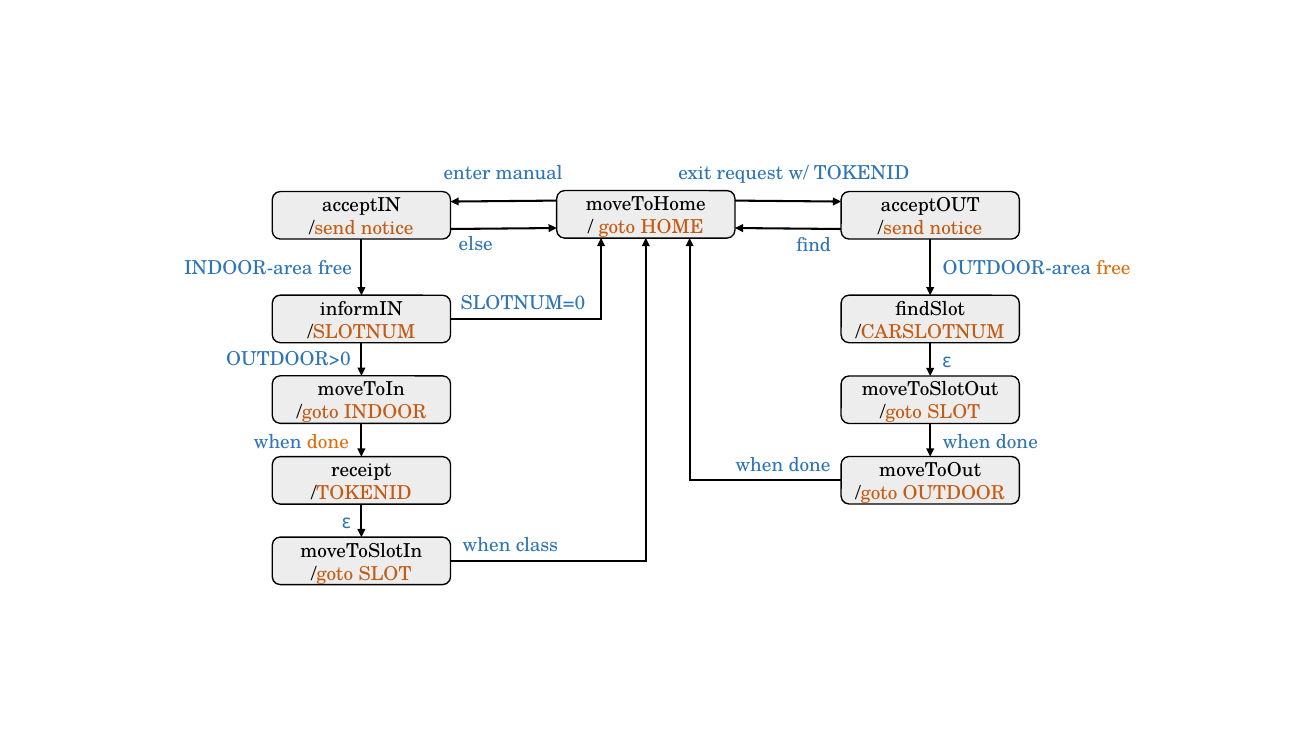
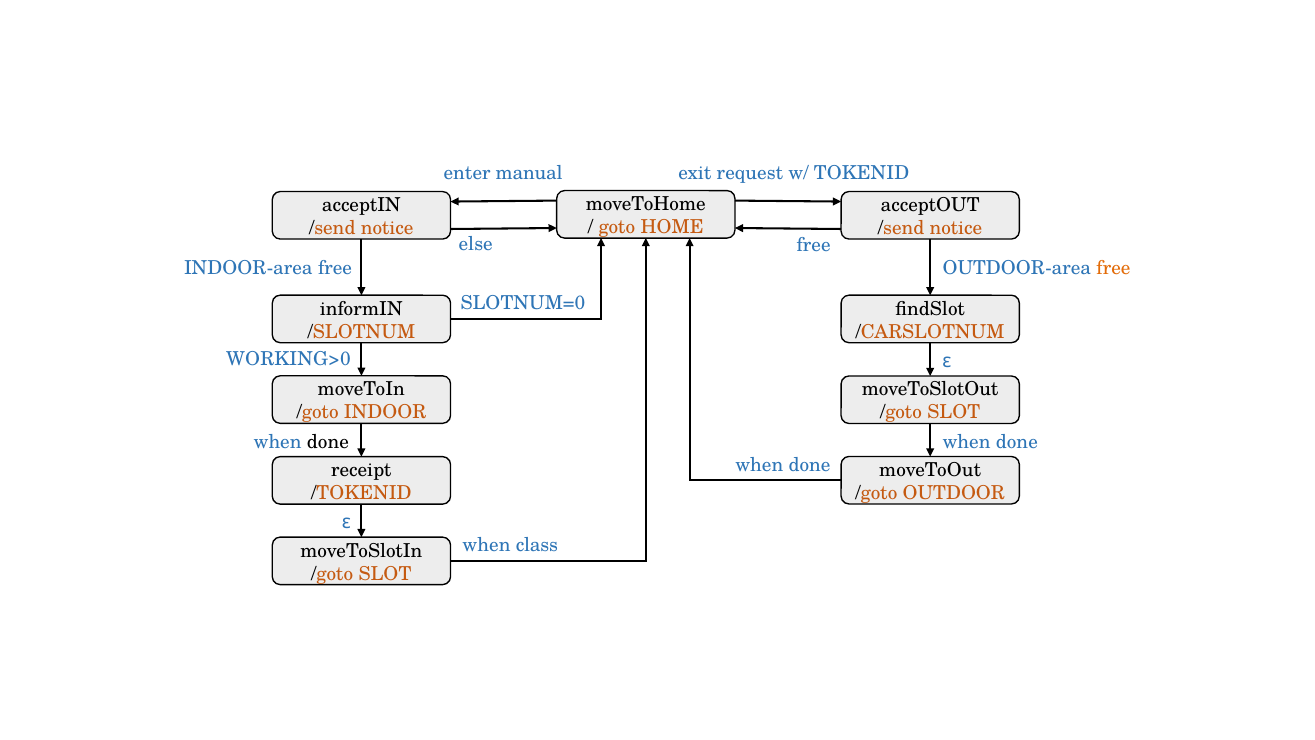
else find: find -> free (814, 245)
OUTDOOR>0: OUTDOOR>0 -> WORKING>0 (288, 359)
done colour: orange -> black (328, 442)
